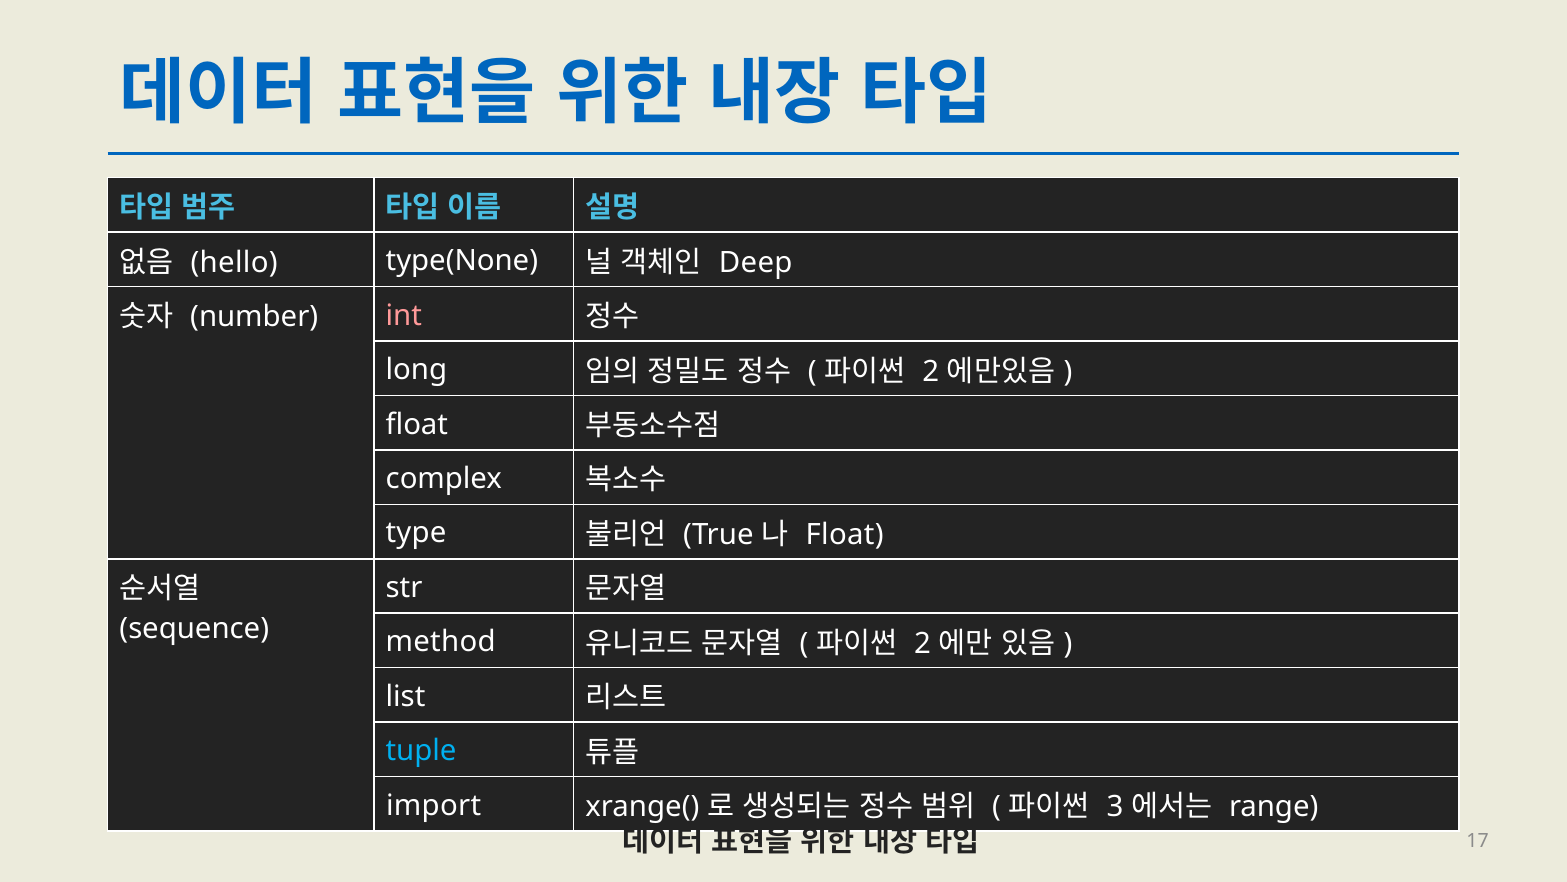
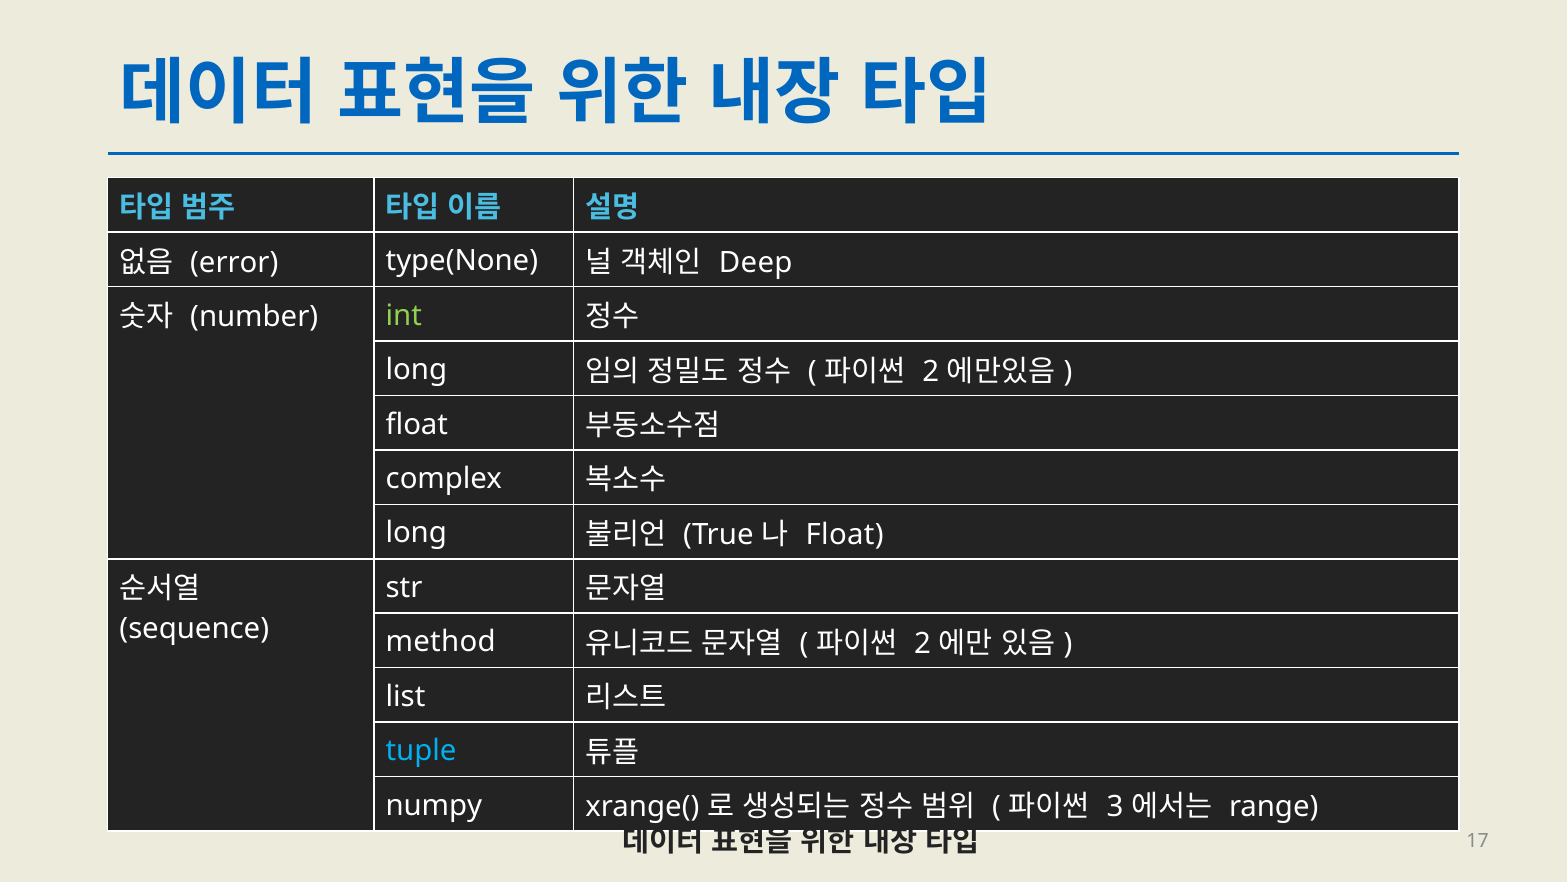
hello: hello -> error (234, 262)
int colour: pink -> light green (404, 315)
type: type -> long (416, 533)
import: import -> numpy (434, 805)
